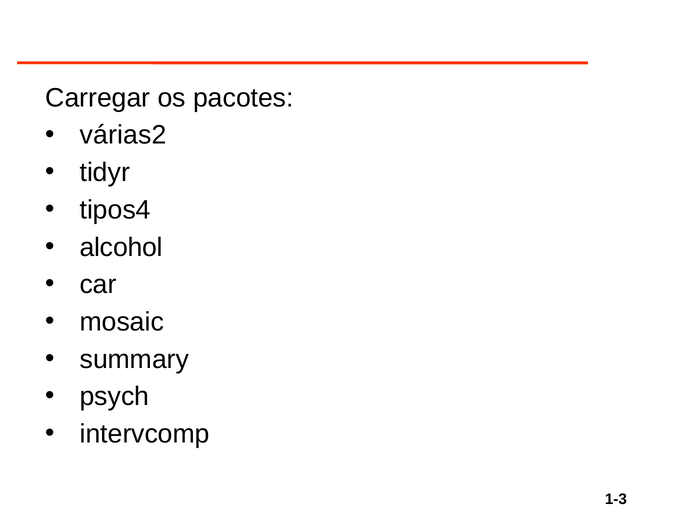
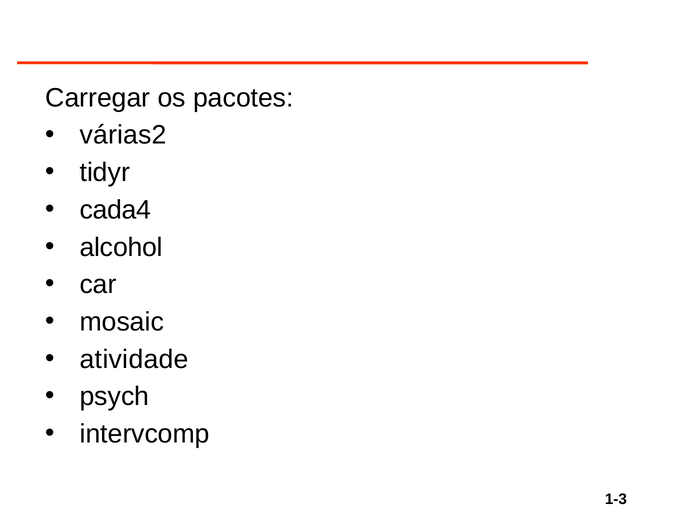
tipos4: tipos4 -> cada4 (115, 210)
summary: summary -> atividade (134, 359)
